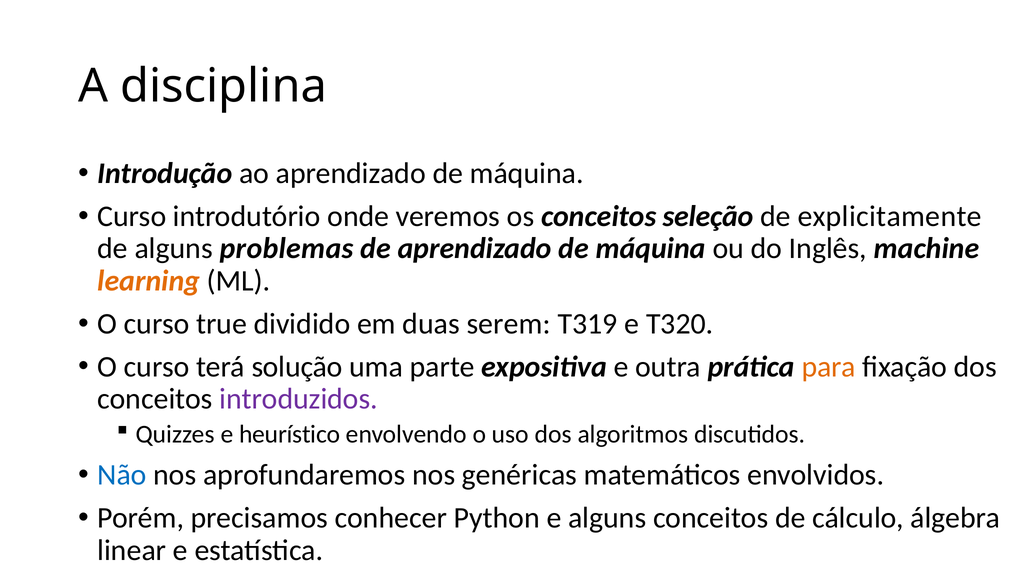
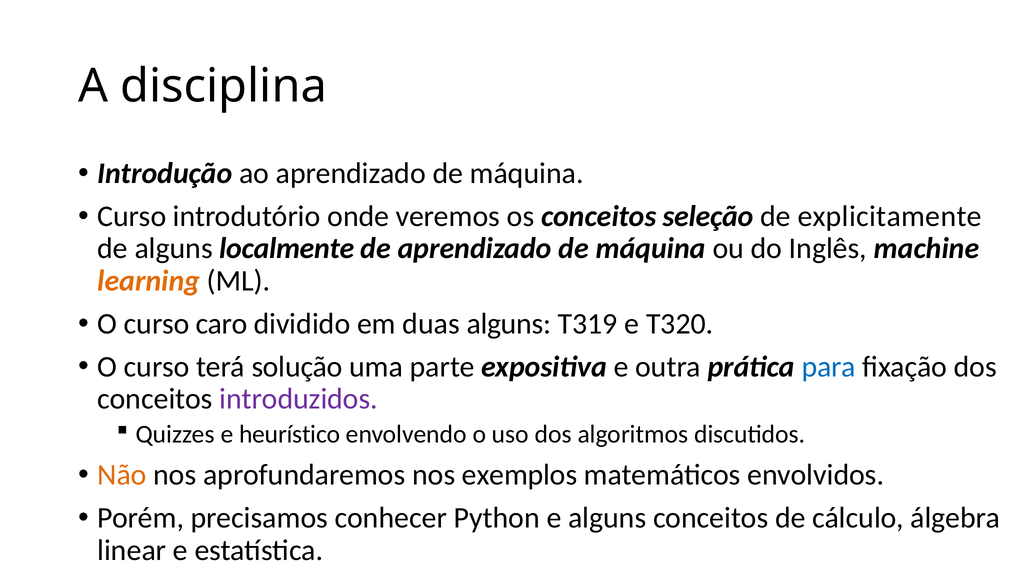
problemas: problemas -> localmente (287, 248)
true: true -> caro (222, 324)
duas serem: serem -> alguns (509, 324)
para colour: orange -> blue (829, 366)
Não colour: blue -> orange (122, 475)
genéricas: genéricas -> exemplos (520, 475)
